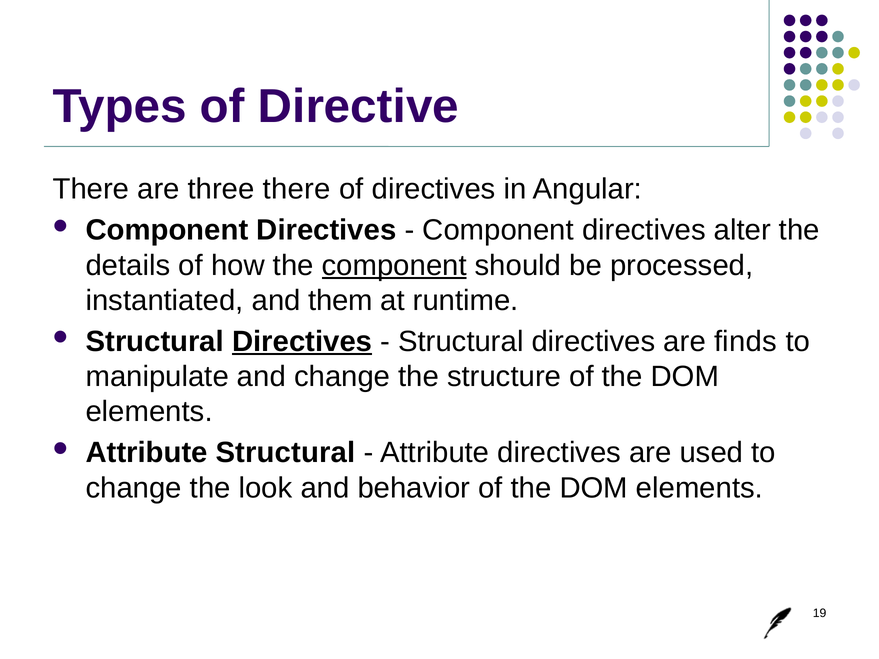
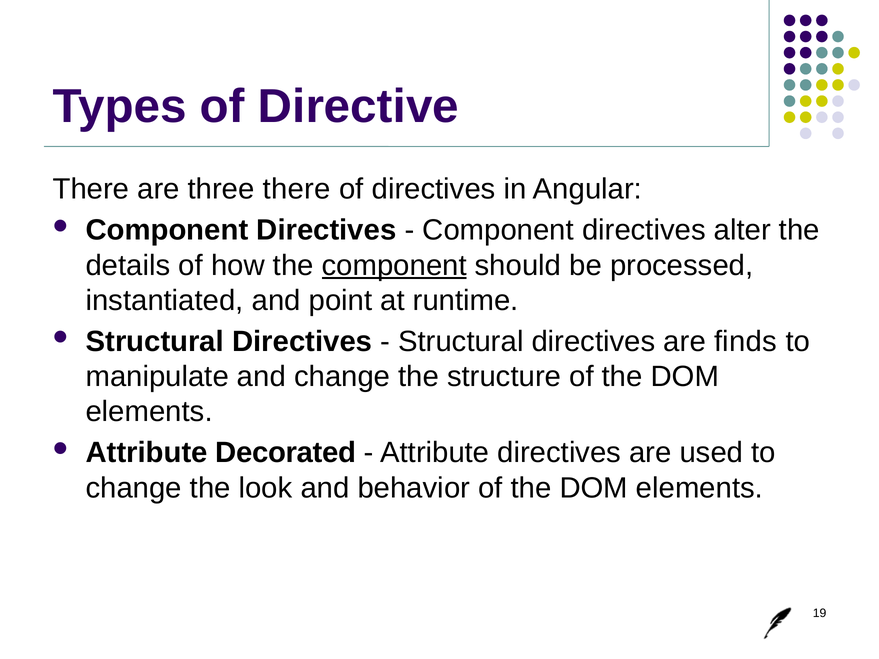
them: them -> point (340, 301)
Directives underline: present -> none (302, 342)
Attribute Structural: Structural -> Decorated (286, 453)
